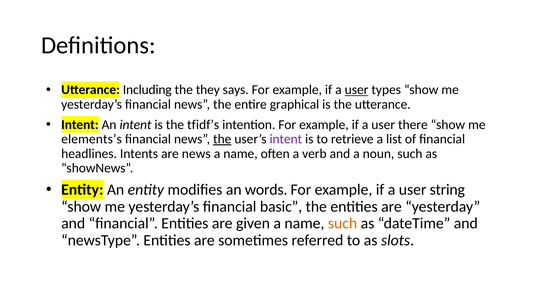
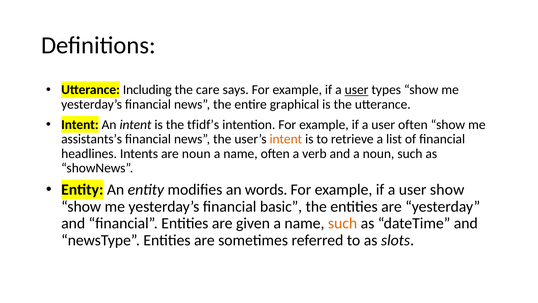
they: they -> care (208, 90)
user there: there -> often (413, 124)
elements’s: elements’s -> assistants’s (92, 139)
the underline: present -> none (222, 139)
intent colour: purple -> orange (286, 139)
are news: news -> noun (196, 153)
user string: string -> show (447, 189)
